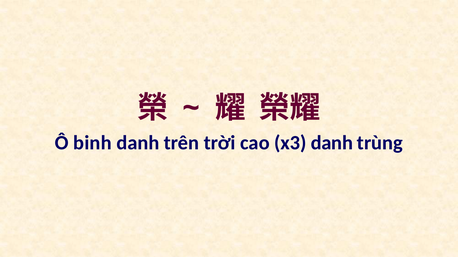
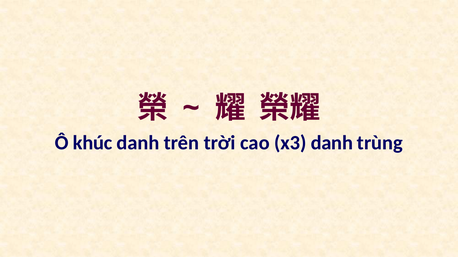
binh: binh -> khúc (93, 143)
